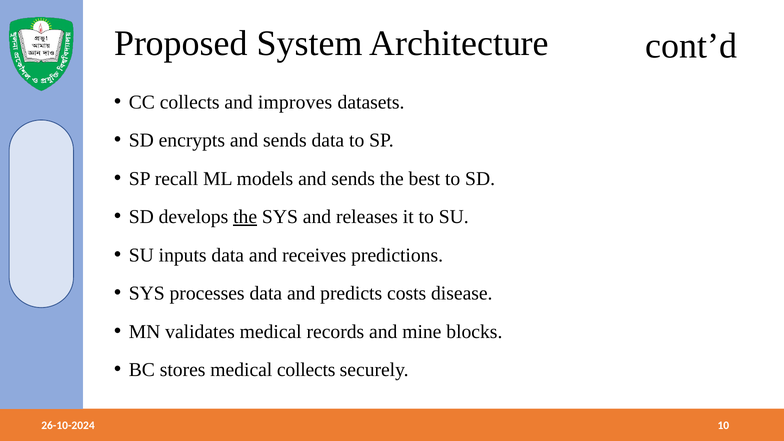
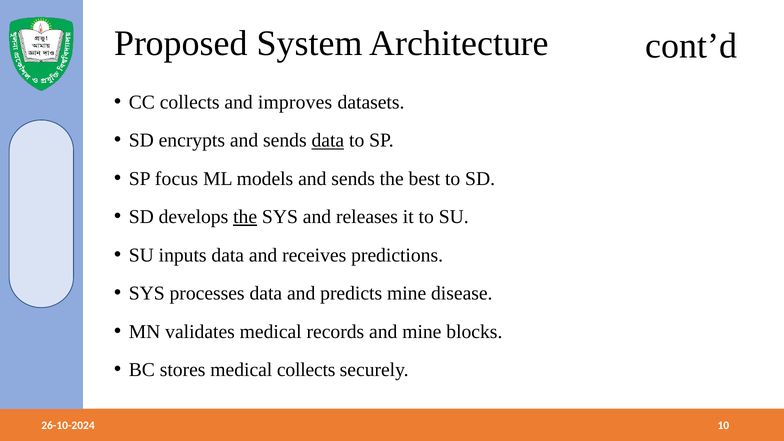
data underline: none -> present (328, 140)
recall: recall -> focus (176, 179)
predicts costs: costs -> mine (407, 293)
